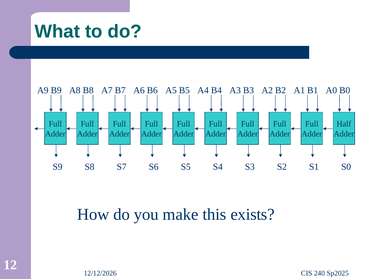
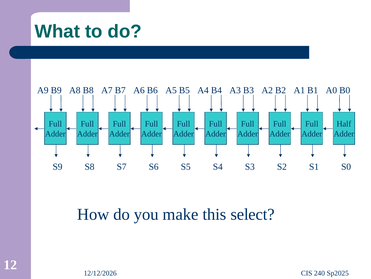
exists: exists -> select (253, 214)
